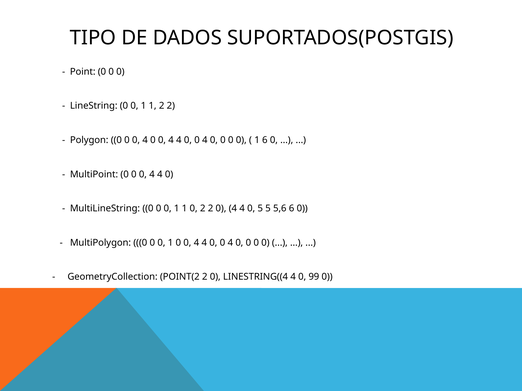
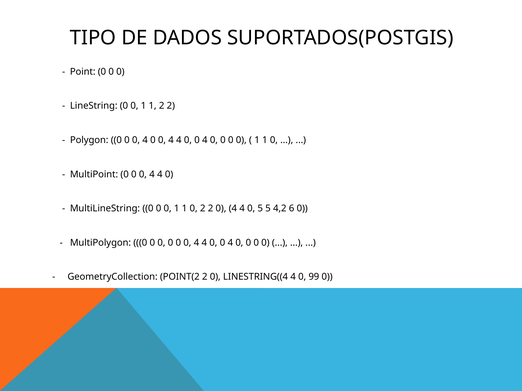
6: 6 -> 1 (265, 140)
5,6: 5,6 -> 4,2 (280, 209)
1: 1 -> 0 (171, 243)
